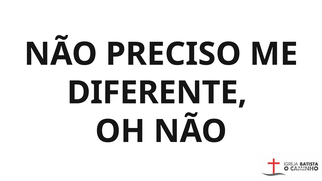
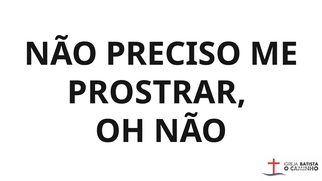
DIFERENTE: DIFERENTE -> PROSTRAR (157, 93)
